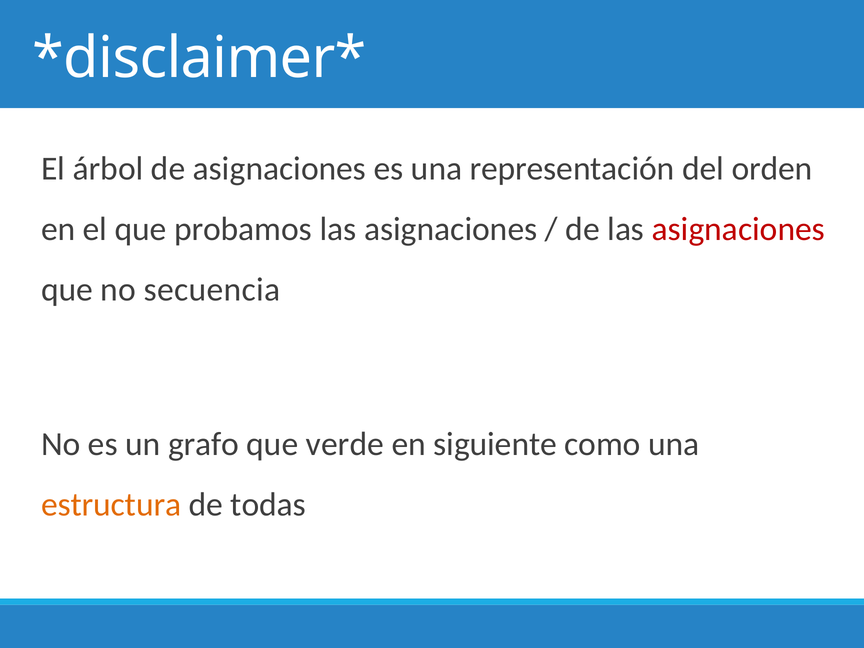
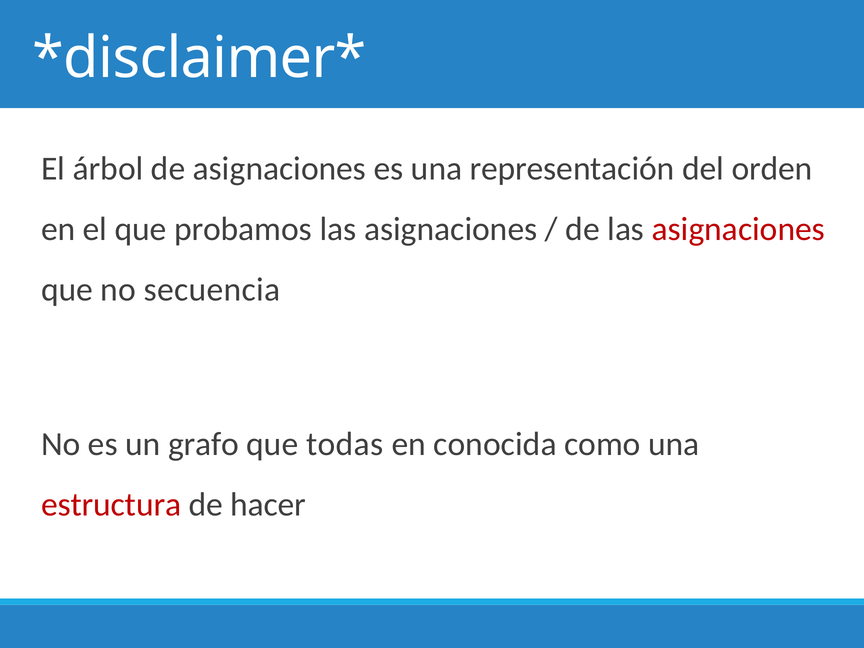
verde: verde -> todas (345, 444)
siguiente: siguiente -> conocida (495, 444)
estructura colour: orange -> red (111, 505)
todas: todas -> hacer (268, 505)
